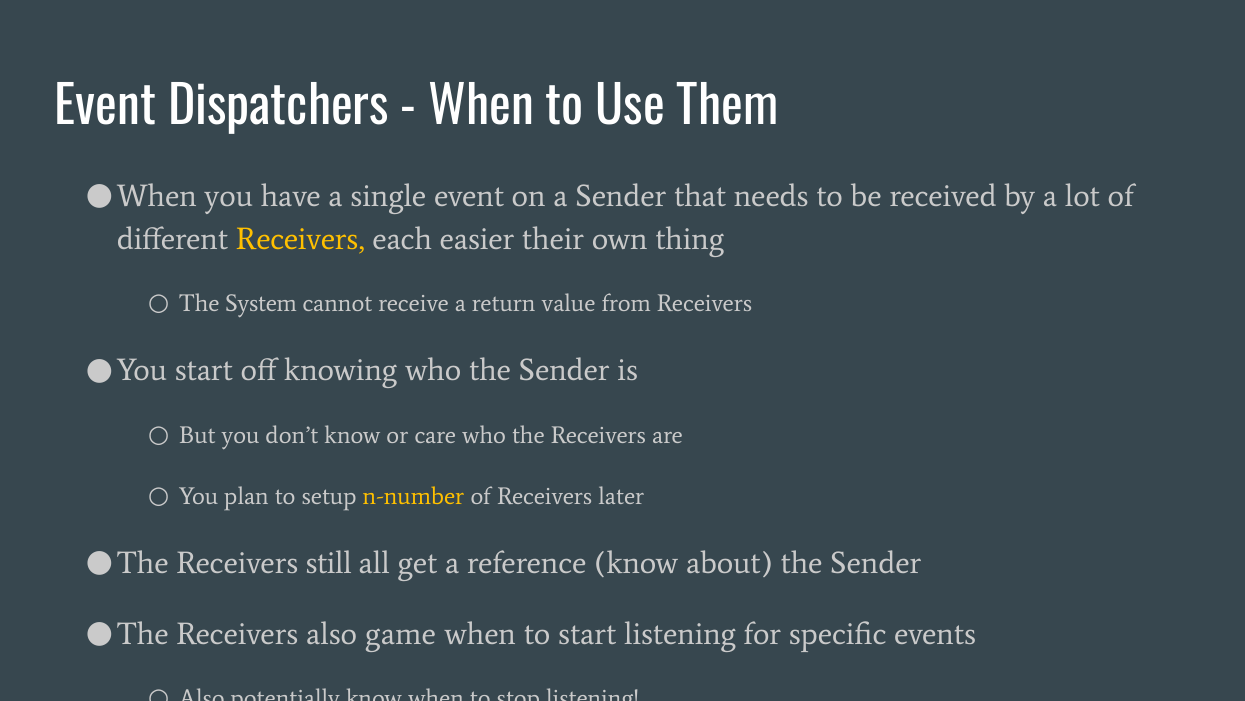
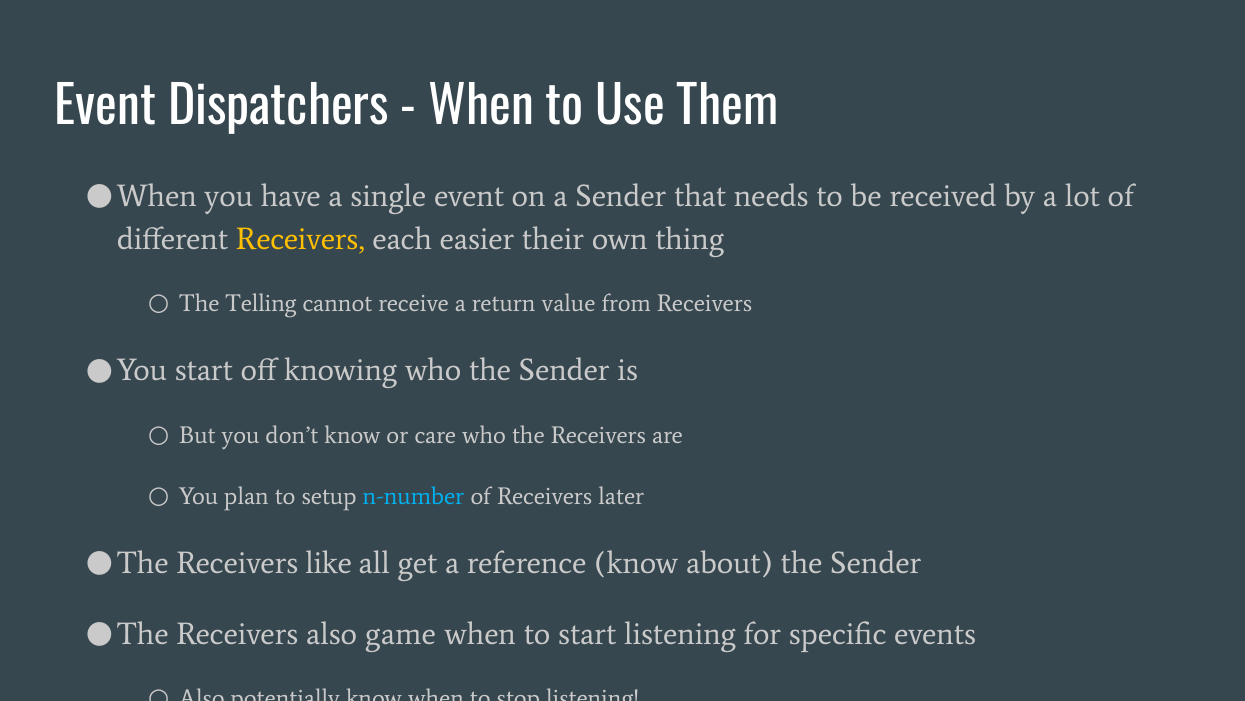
System: System -> Telling (261, 303)
n-number colour: yellow -> light blue (414, 496)
still: still -> like (329, 563)
